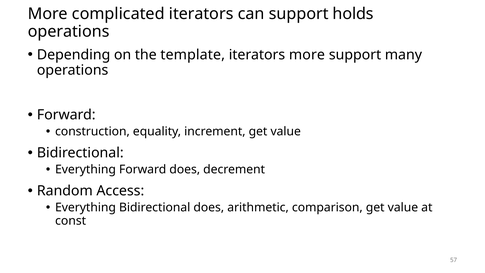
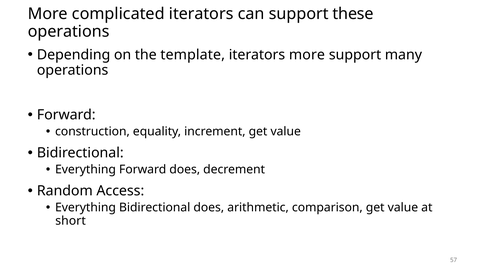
holds: holds -> these (353, 14)
const: const -> short (71, 221)
